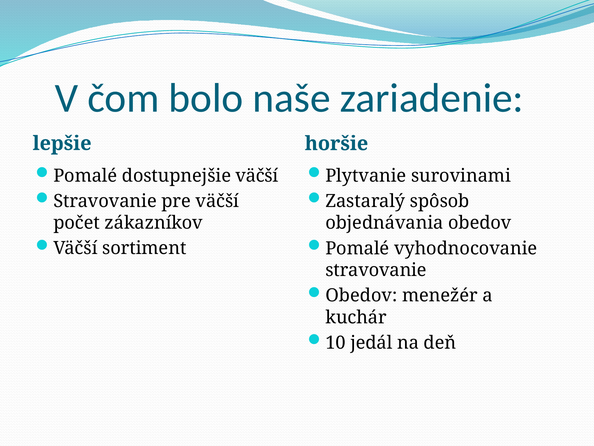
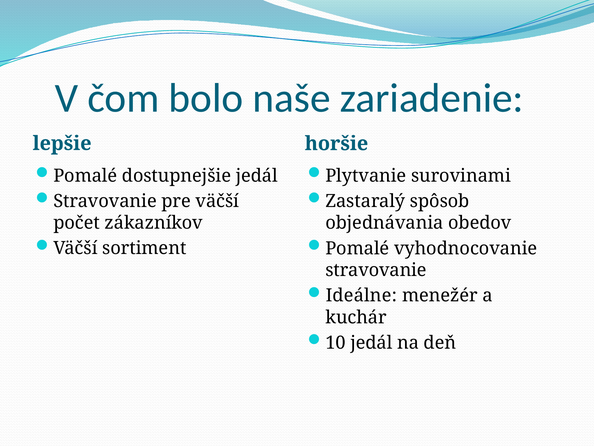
dostupnejšie väčší: väčší -> jedál (257, 175)
Obedov: Obedov -> Ideálne (361, 295)
